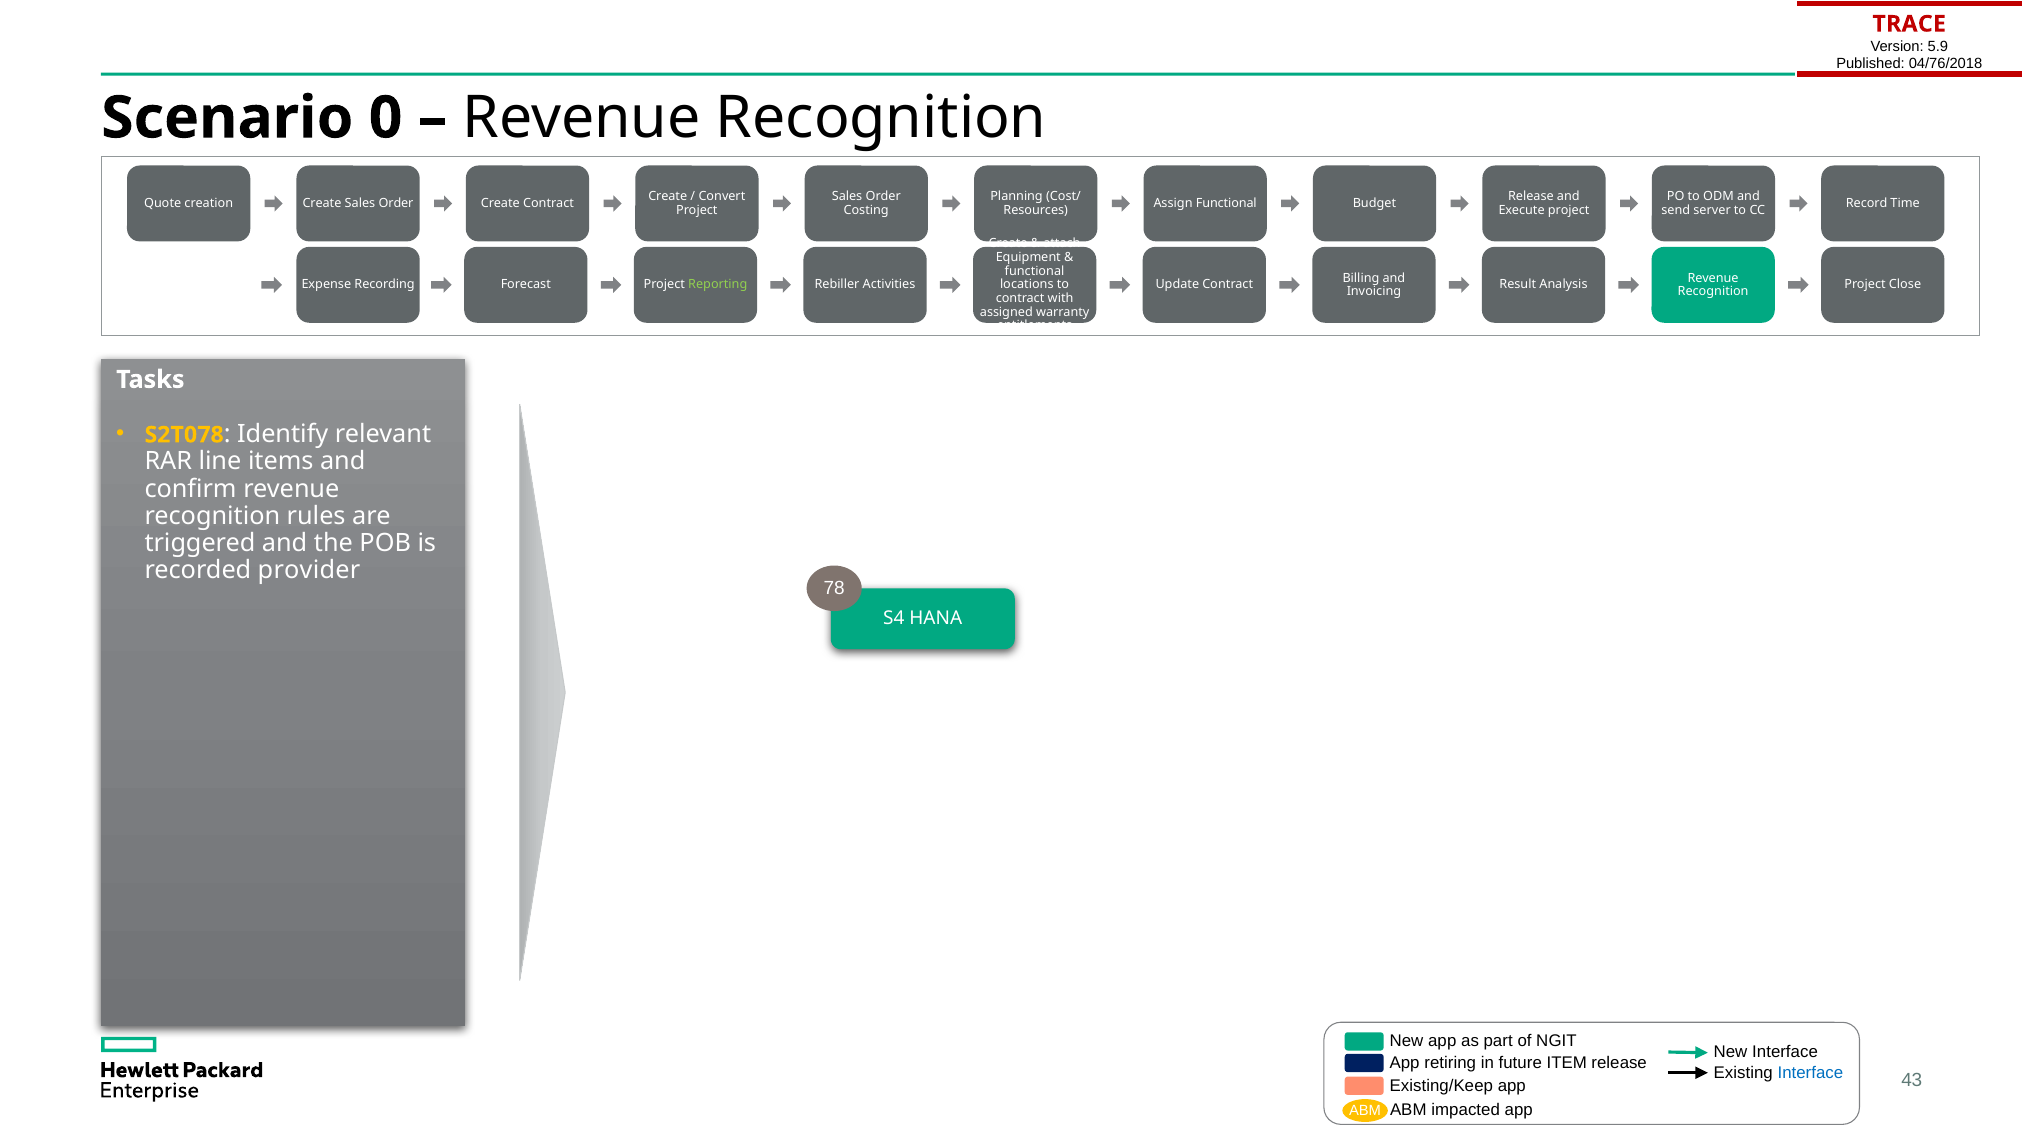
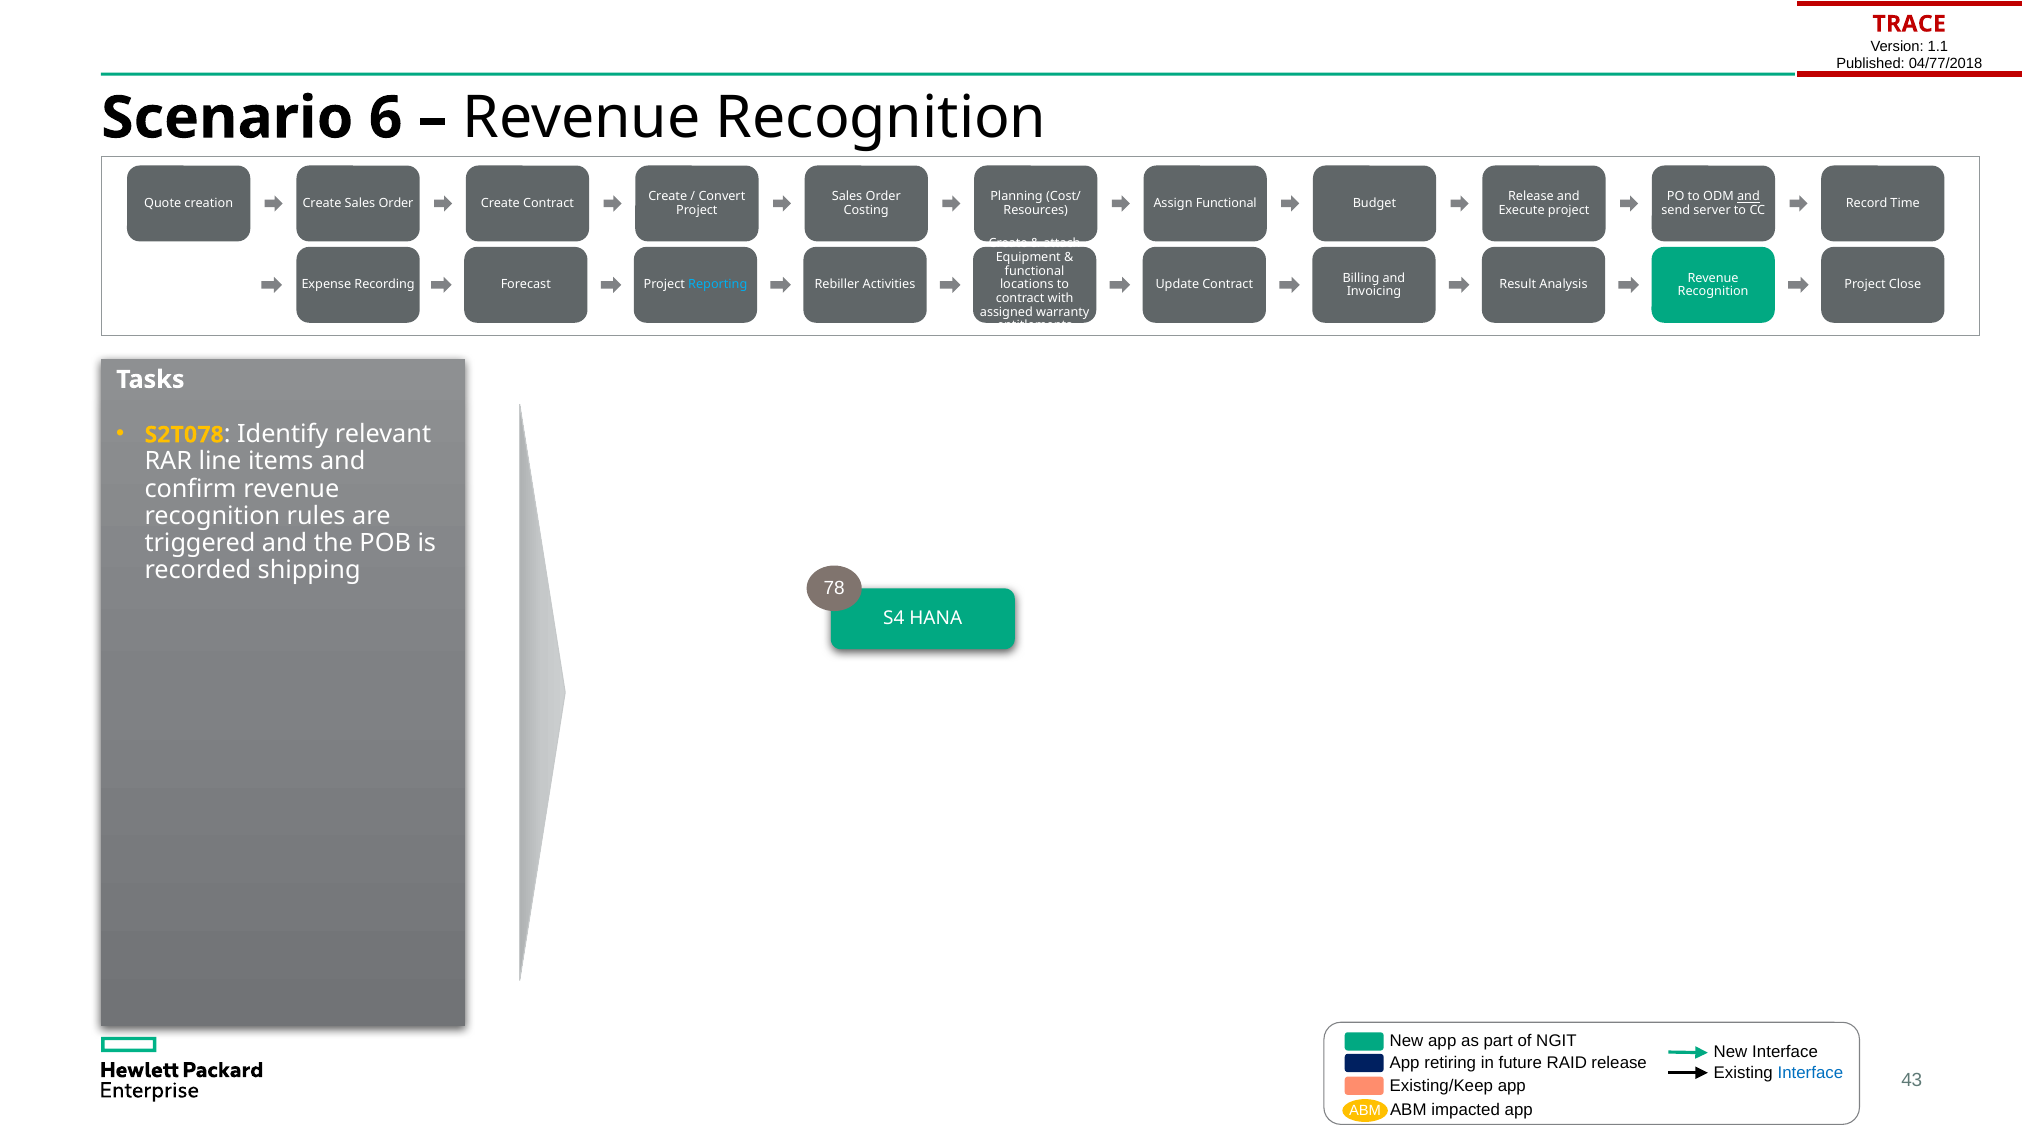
5.9: 5.9 -> 1.1 (1938, 47)
04/76/2018: 04/76/2018 -> 04/77/2018 (1946, 63)
0: 0 -> 6 (386, 118)
and underline: none -> present (1748, 197)
Reporting colour: light green -> light blue (718, 285)
provider: provider -> shipping (309, 571)
ITEM: ITEM -> RAID (1567, 1063)
